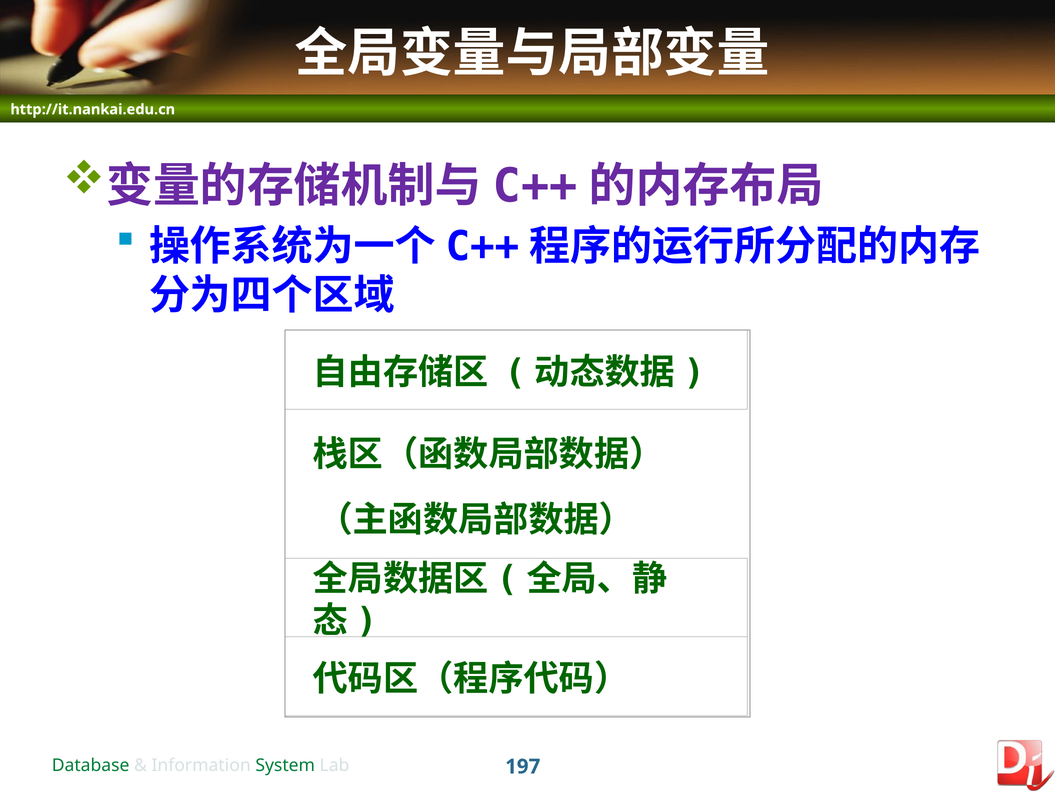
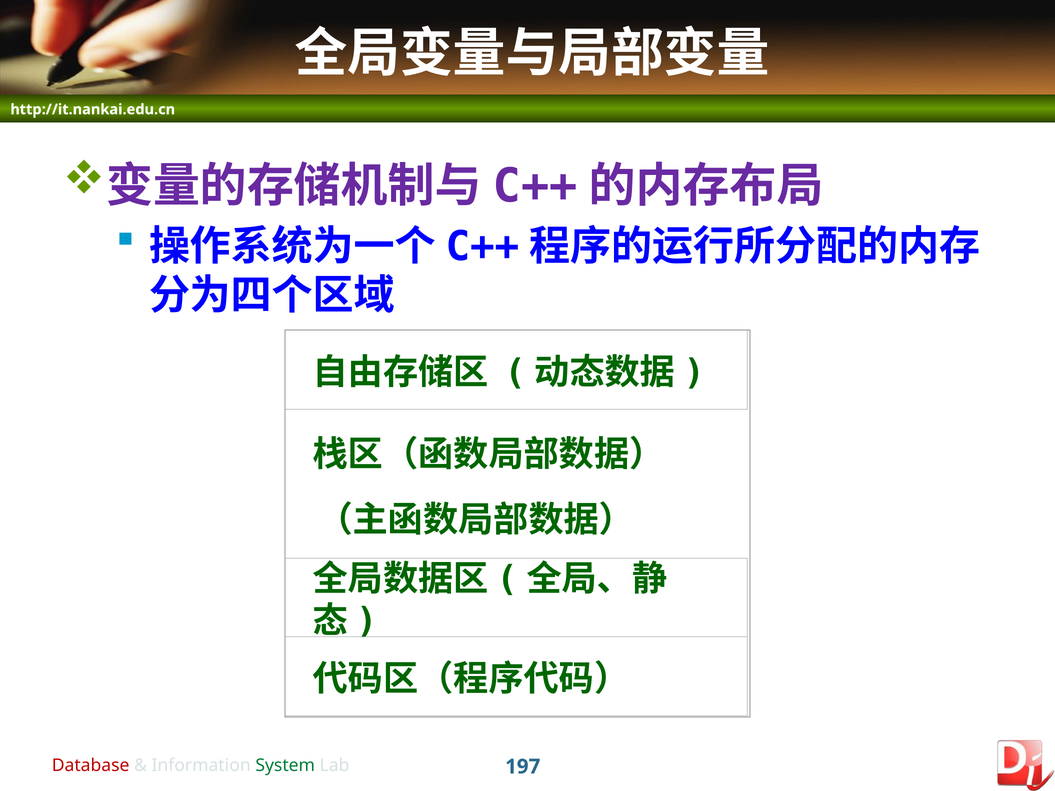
Database colour: green -> red (91, 766)
